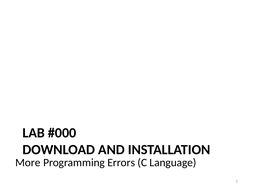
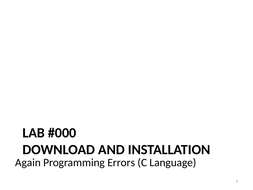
More: More -> Again (28, 162)
